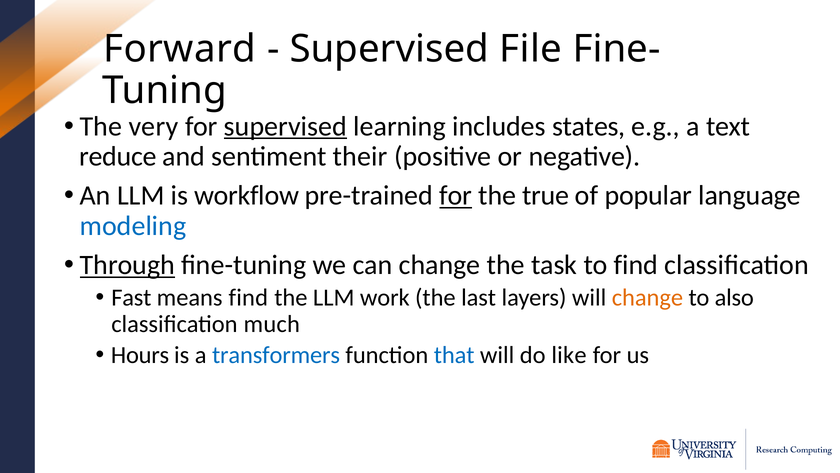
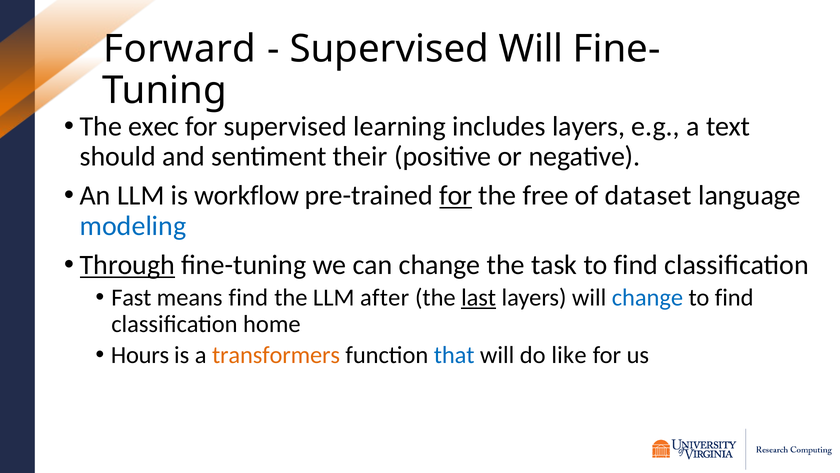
Supervised File: File -> Will (531, 49)
very: very -> exec (154, 126)
supervised underline: present -> none (285, 126)
includes states: states -> layers (589, 126)
reduce: reduce -> should (118, 156)
true: true -> free (546, 195)
popular: popular -> dataset (648, 195)
work: work -> after (385, 298)
last underline: none -> present (479, 298)
change colour: orange -> blue (647, 298)
also: also -> find (734, 298)
much: much -> home (272, 324)
transformers colour: blue -> orange (276, 355)
